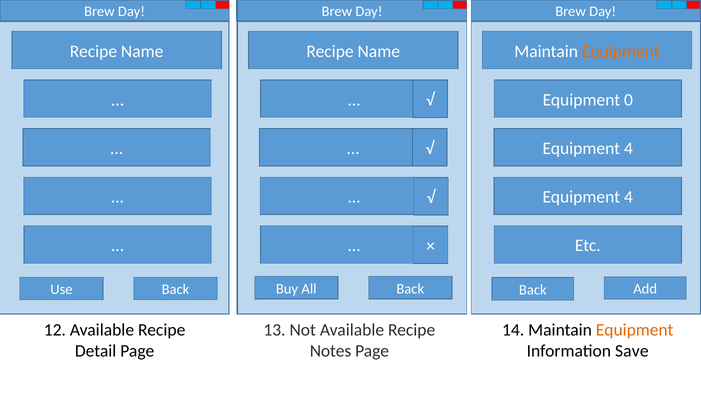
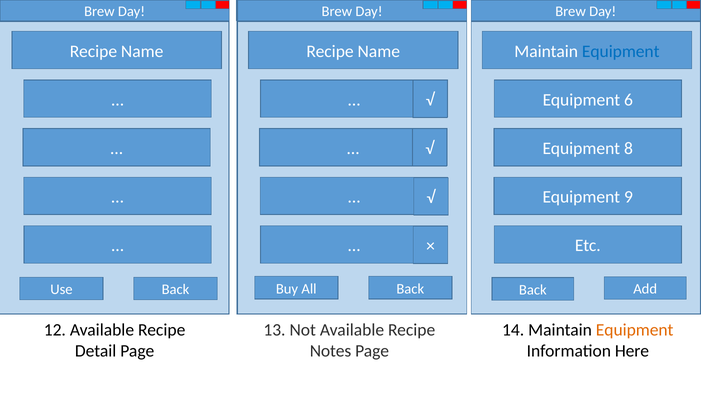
Equipment colour: orange -> blue (621, 51)
0: 0 -> 6 (629, 100)
4: 4 -> 8 (628, 149)
4: 4 -> 9 (628, 197)
Save: Save -> Here (632, 351)
